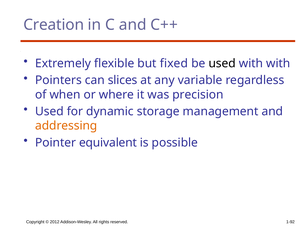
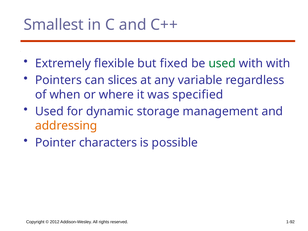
Creation: Creation -> Smallest (54, 25)
used colour: black -> green (222, 63)
precision: precision -> specified (198, 95)
equivalent: equivalent -> characters (108, 143)
